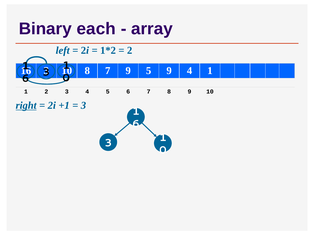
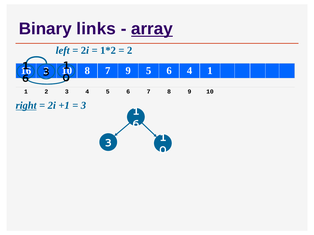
each: each -> links (96, 29)
array underline: none -> present (152, 29)
9 5 9: 9 -> 6 (169, 71)
